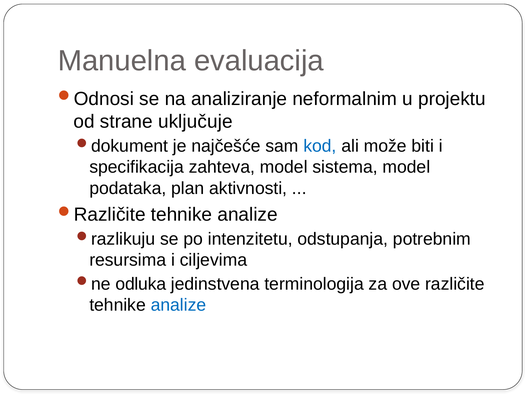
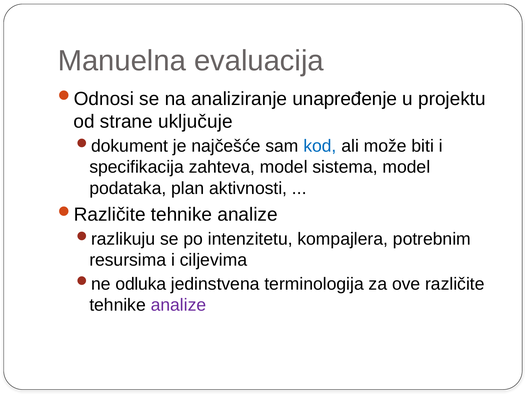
neformalnim: neformalnim -> unapređenje (345, 99)
odstupanja: odstupanja -> kompajlera (343, 239)
analize colour: blue -> purple (178, 305)
